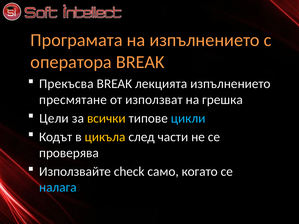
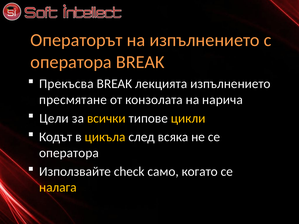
Програмата: Програмата -> Операторът (77, 40)
използват: използват -> конзолата (154, 100)
грешка: грешка -> нарича (223, 100)
цикли colour: light blue -> yellow (188, 118)
части: части -> всяка (173, 137)
проверява: проверява -> оператора (69, 153)
налага colour: light blue -> yellow (58, 188)
